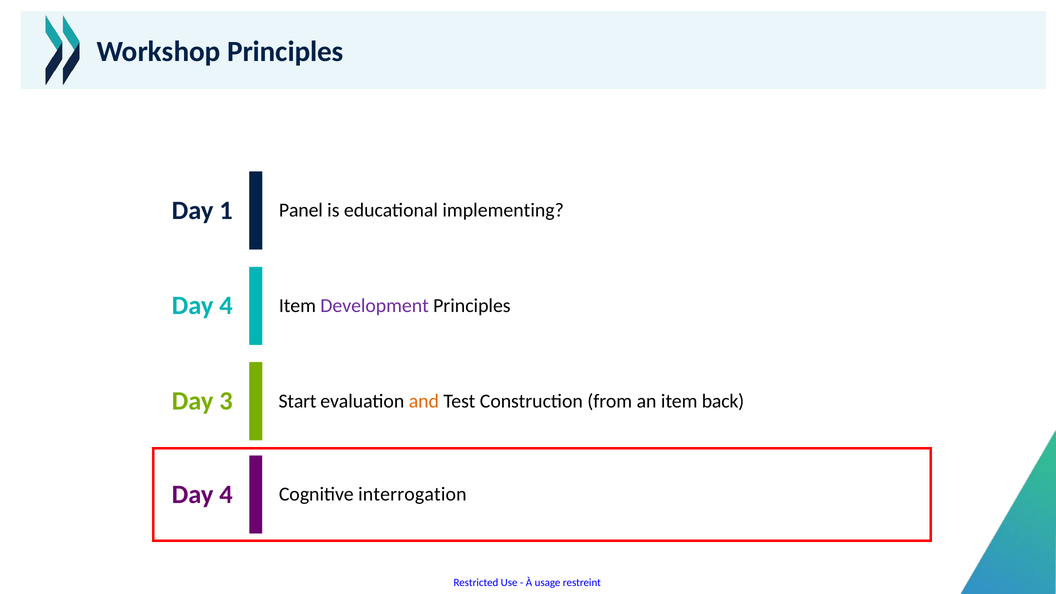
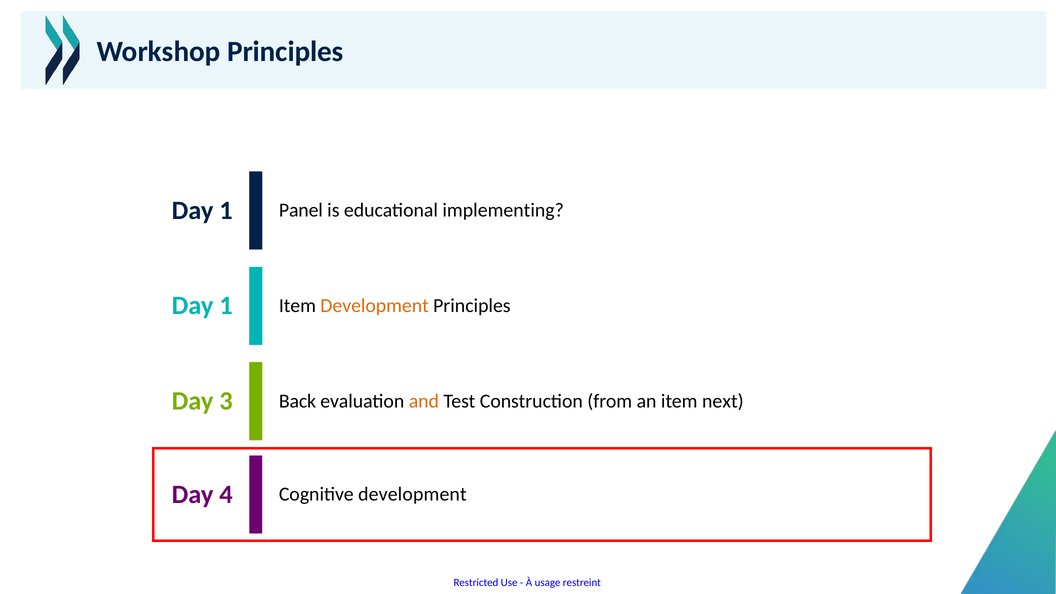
4: 4 -> 1 (226, 306)
Development colour: purple -> orange (375, 306)
Start: Start -> Back (298, 401)
back: back -> next (723, 401)
Cognitive interrogation: interrogation -> development (412, 494)
